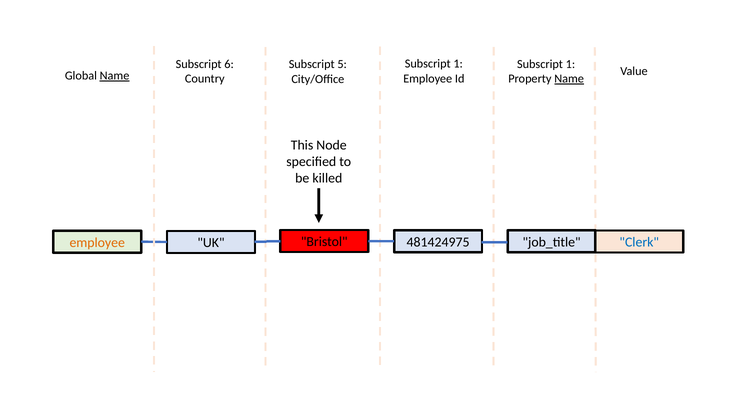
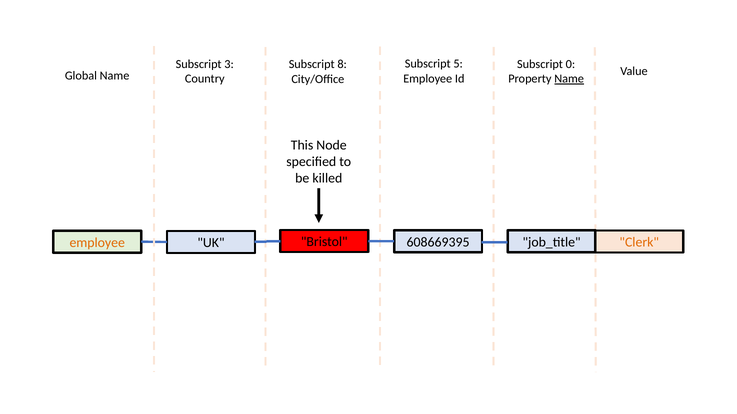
1: 1 -> 5 (458, 64)
6: 6 -> 3 (229, 64)
1: 1 -> 0 (570, 64)
5: 5 -> 8 (342, 64)
Name underline: present -> none (115, 76)
481424975: 481424975 -> 608669395 (438, 242)
Clerk colour: blue -> orange (639, 243)
